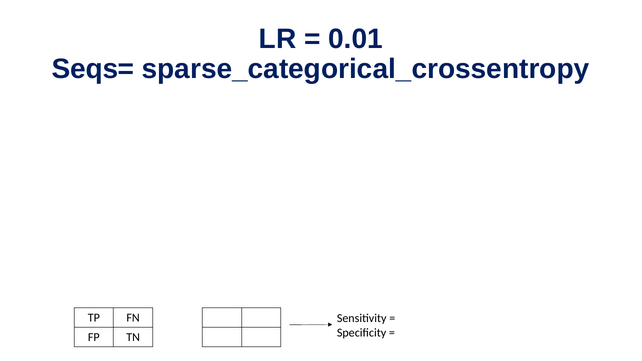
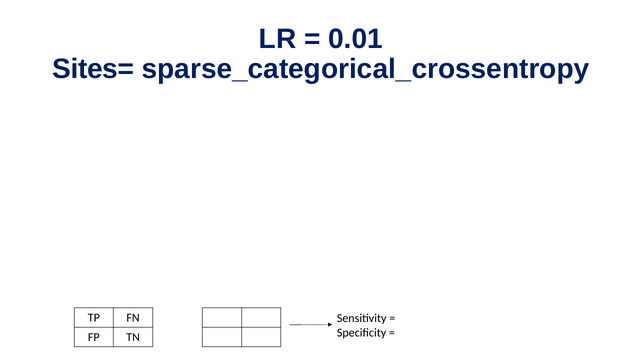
Seqs=: Seqs= -> Sites= (93, 69)
